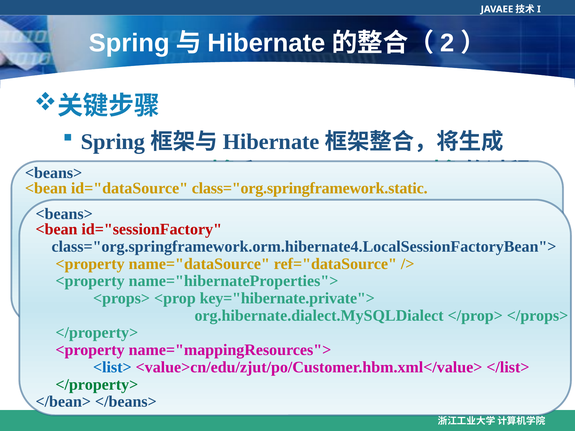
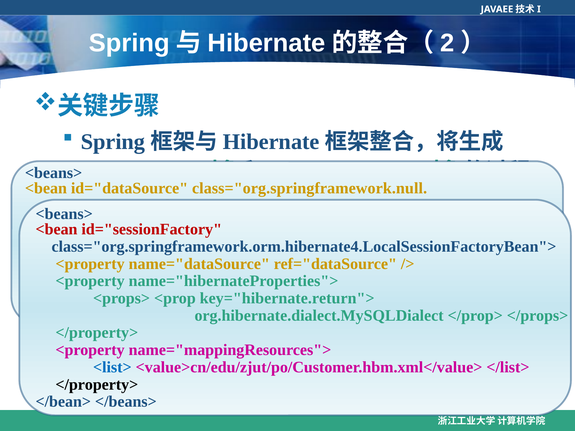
class="org.springframework.static: class="org.springframework.static -> class="org.springframework.null (310, 188)
key="hibernate.private">: key="hibernate.private"> -> key="hibernate.return"> (287, 298)
</property> colour: green -> black (97, 385)
